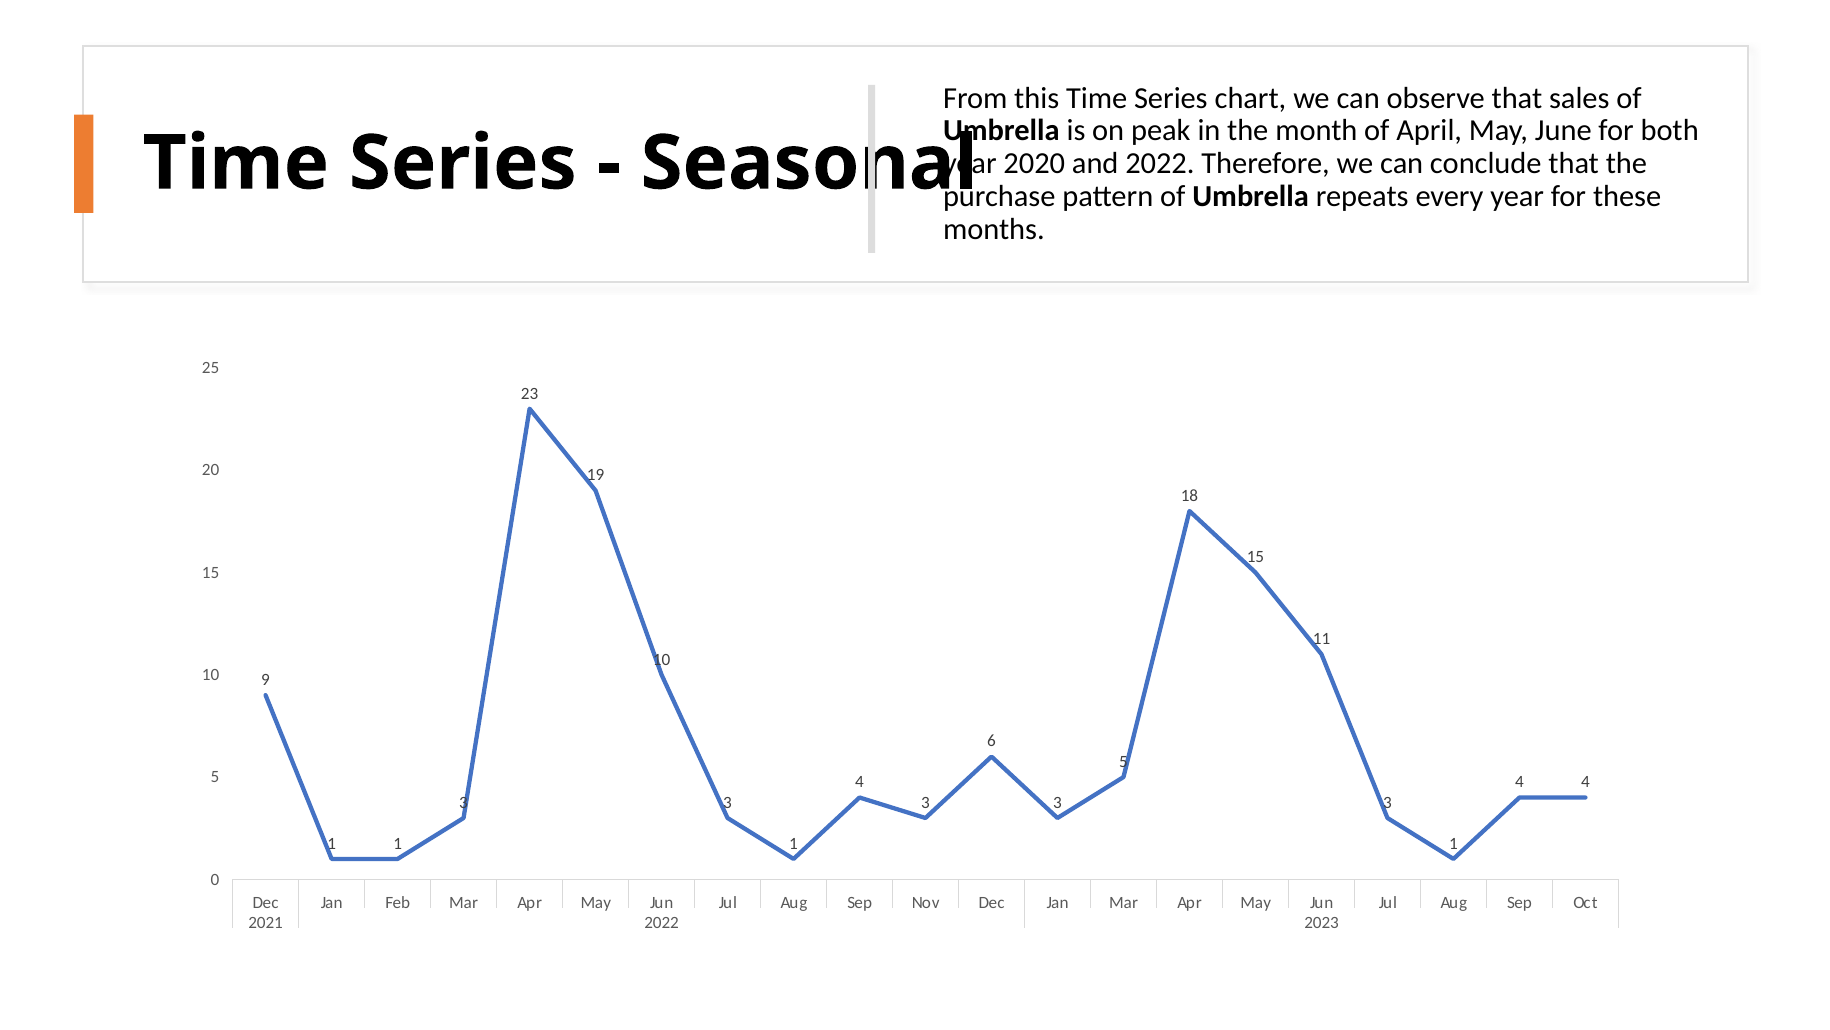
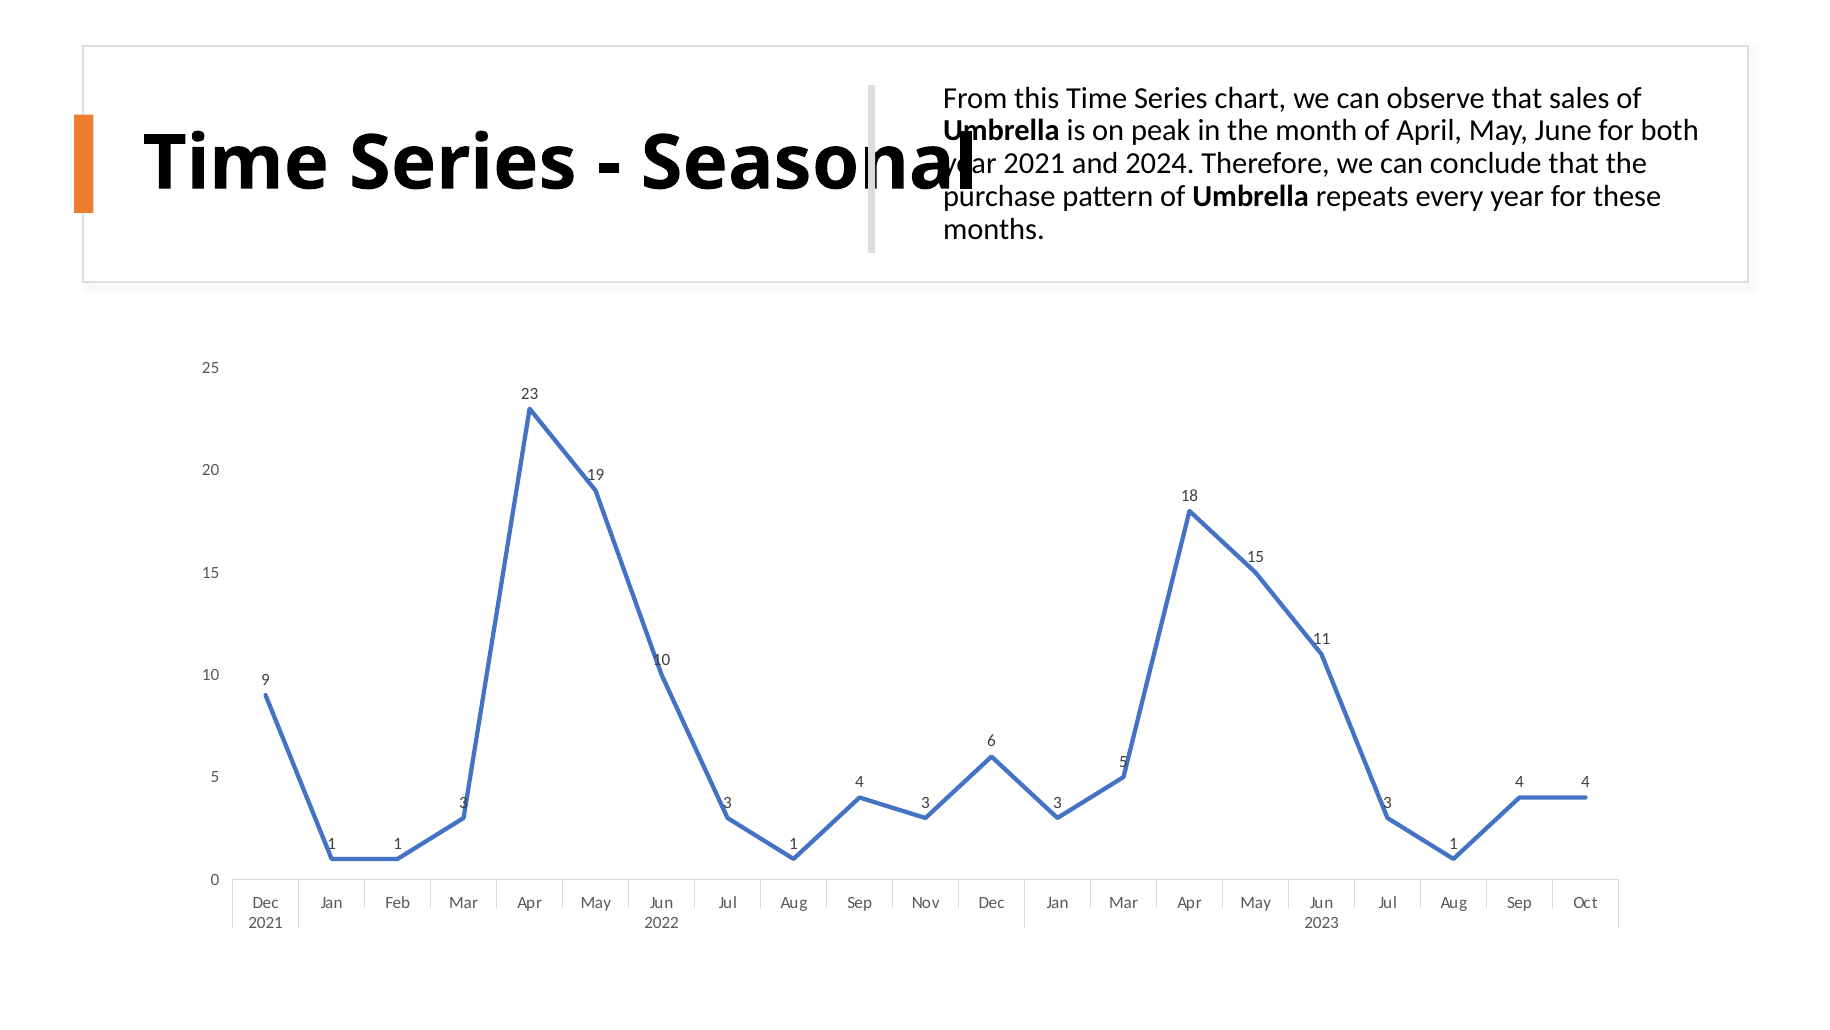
2020: 2020 -> 2021 (1034, 164)
and 2022: 2022 -> 2024 (1160, 164)
